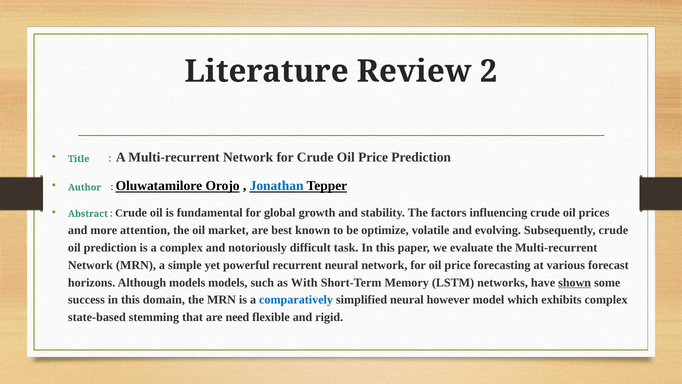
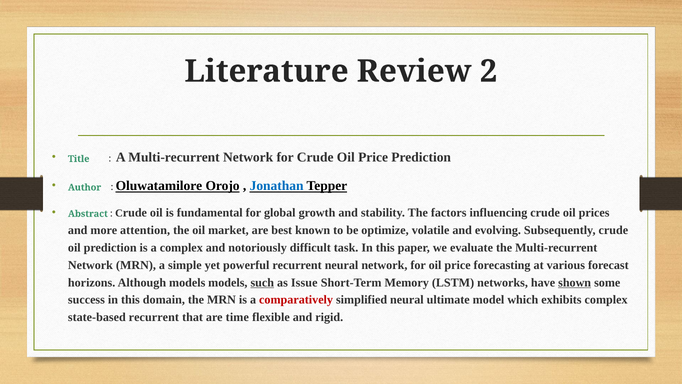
such underline: none -> present (262, 282)
With: With -> Issue (304, 282)
comparatively colour: blue -> red (296, 300)
however: however -> ultimate (448, 300)
state-based stemming: stemming -> recurrent (154, 317)
need: need -> time (237, 317)
